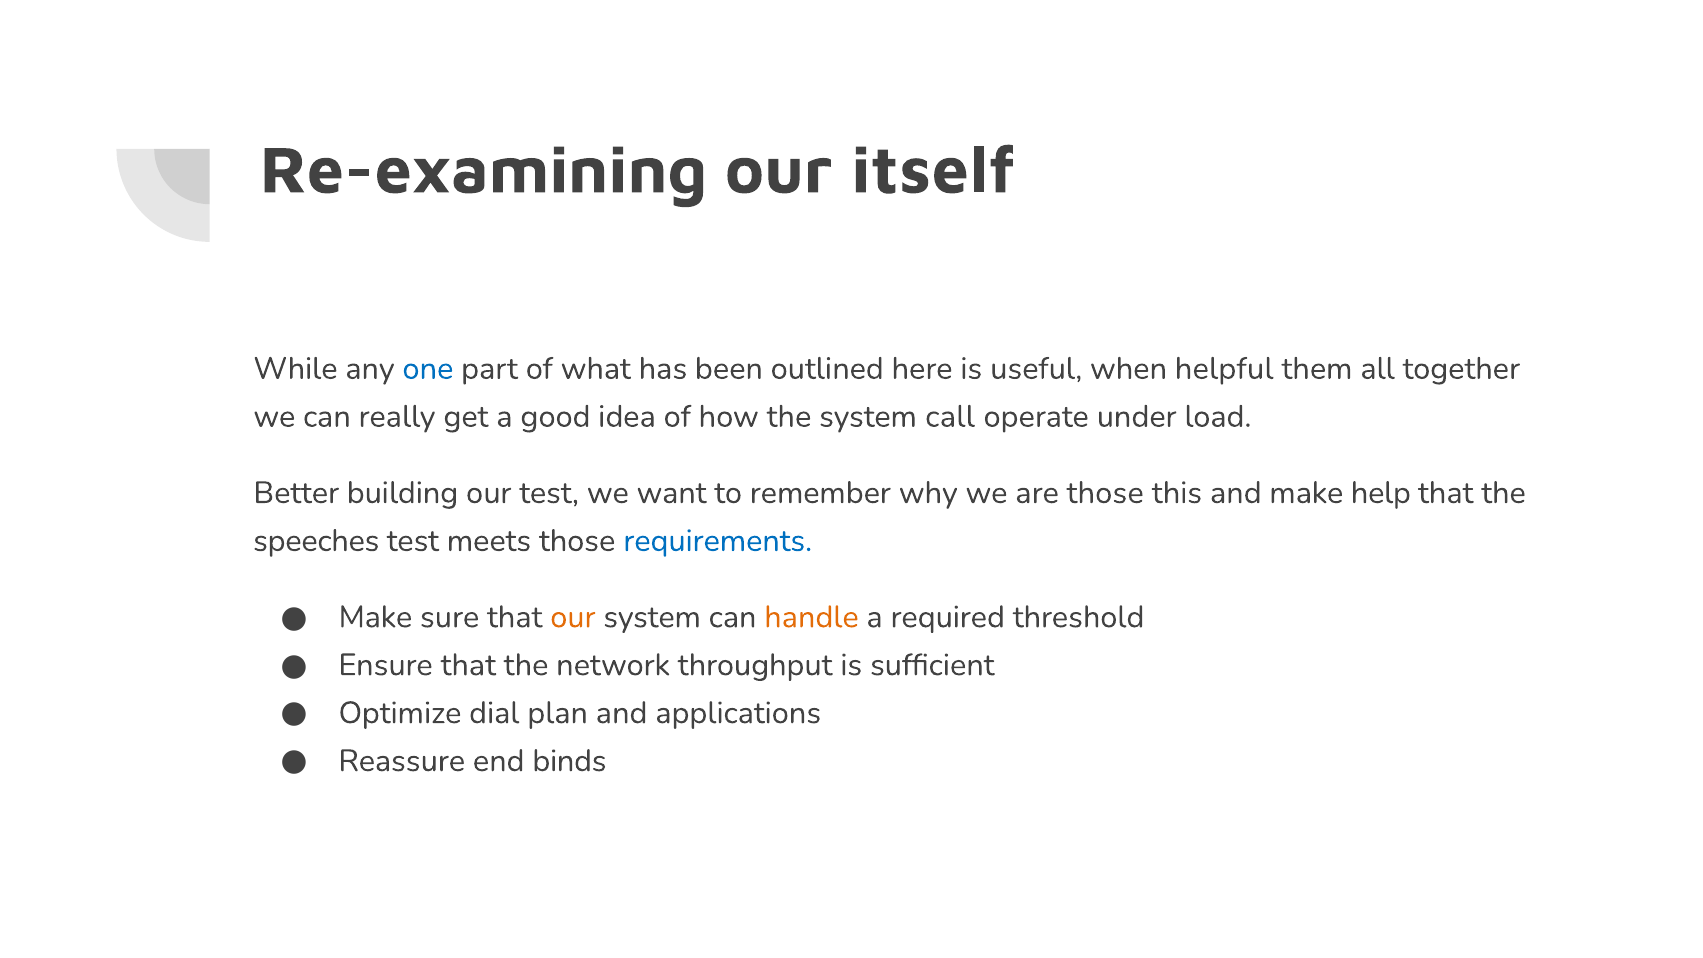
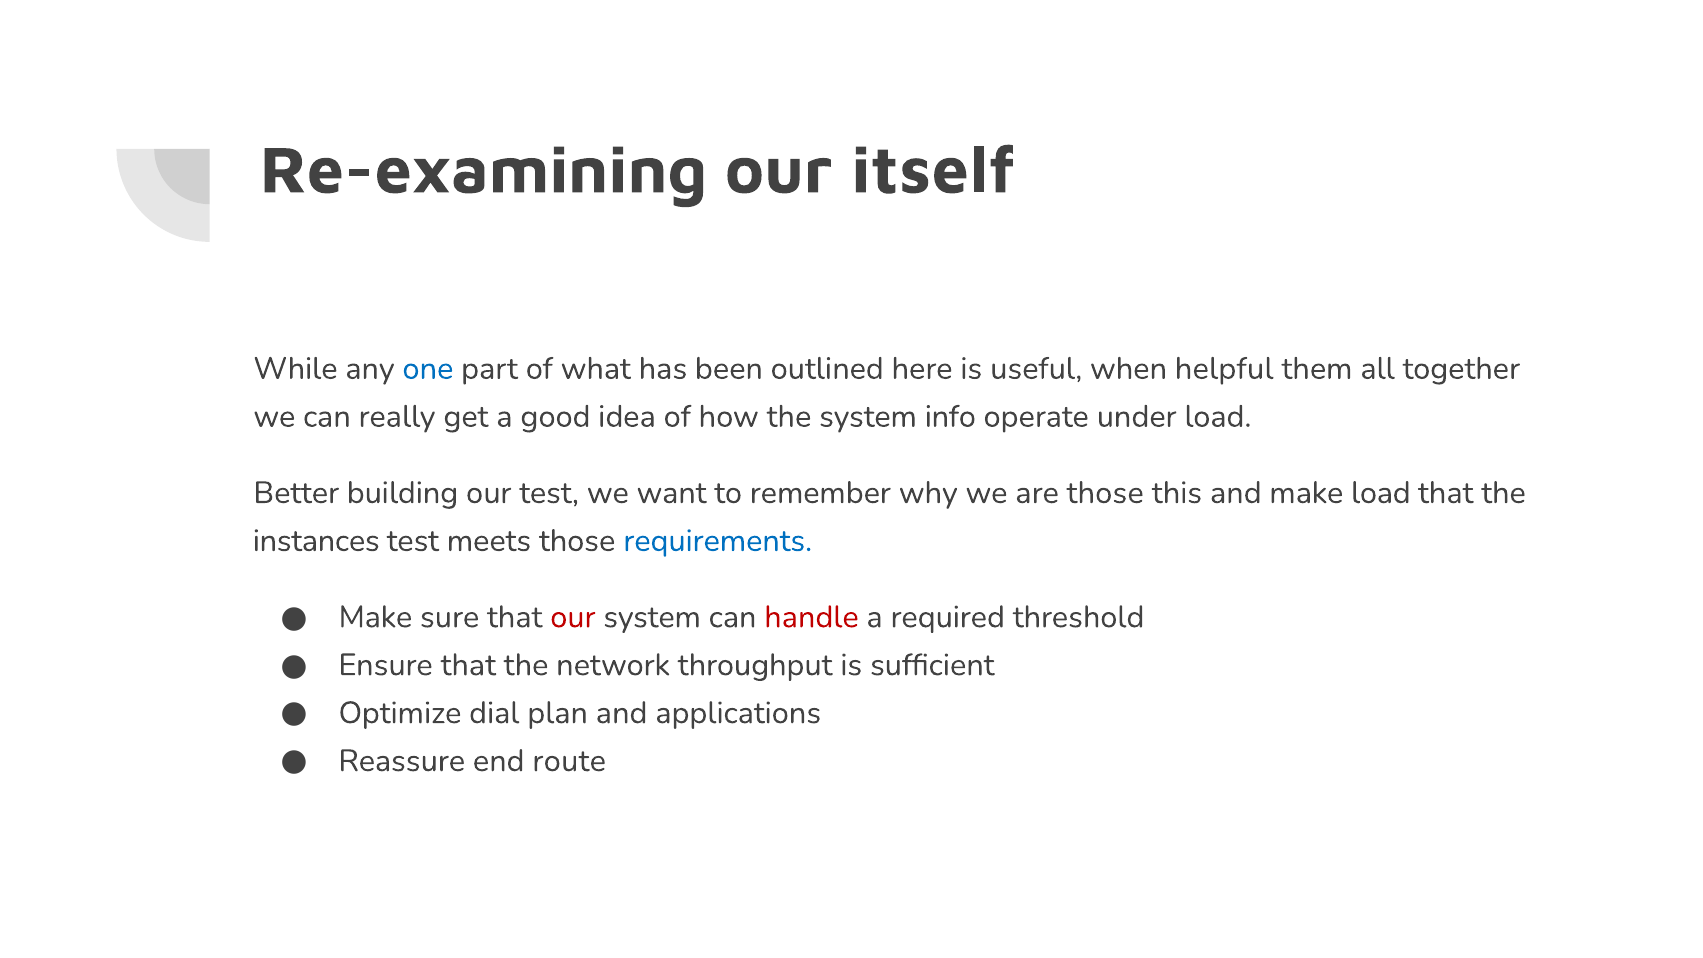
call: call -> info (950, 417)
make help: help -> load (1381, 493)
speeches: speeches -> instances (316, 541)
our colour: orange -> red (573, 617)
handle colour: orange -> red (812, 617)
binds: binds -> route (569, 761)
